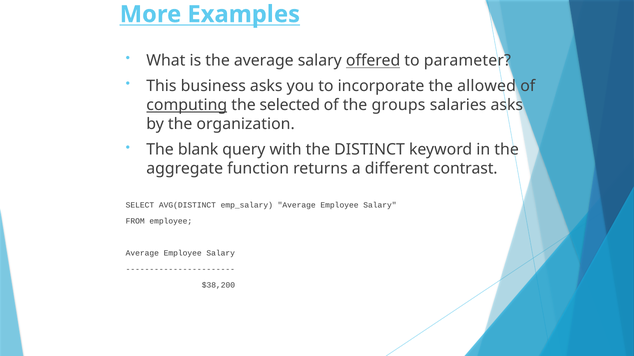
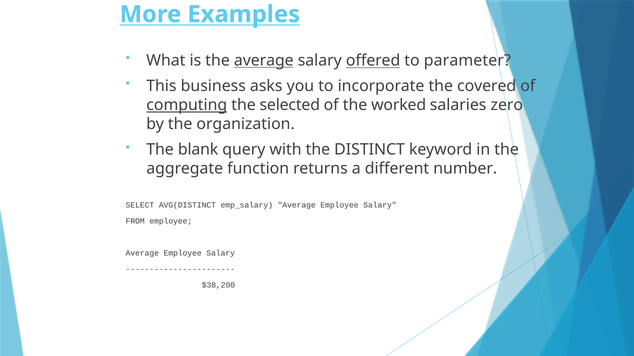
average underline: none -> present (264, 61)
allowed: allowed -> covered (487, 86)
groups: groups -> worked (399, 105)
salaries asks: asks -> zero (507, 105)
contrast: contrast -> number (465, 169)
